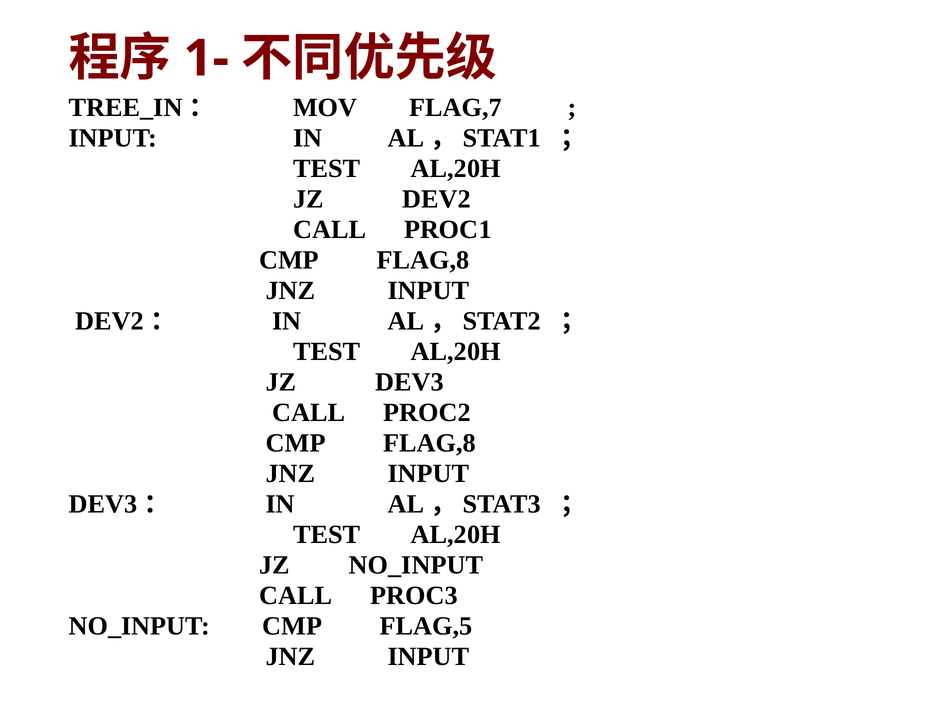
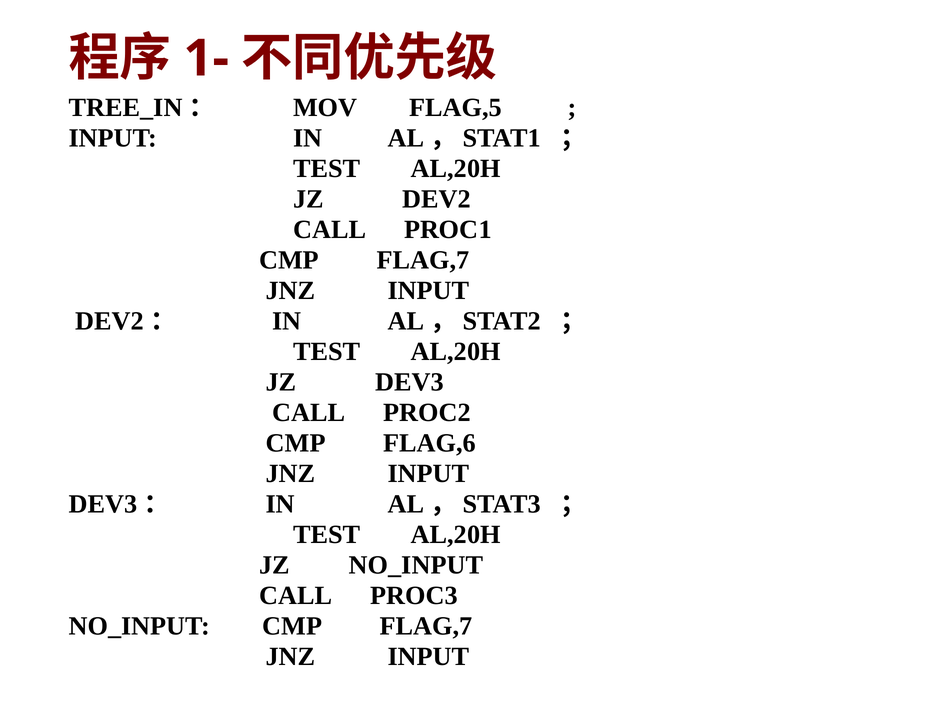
FLAG,7: FLAG,7 -> FLAG,5 (456, 108)
FLAG,8: FLAG,8 -> FLAG,7 (423, 260)
FLAG,8: FLAG,8 -> FLAG,6 (430, 443)
NO_INPUT CMP FLAG,5: FLAG,5 -> FLAG,7 (426, 626)
